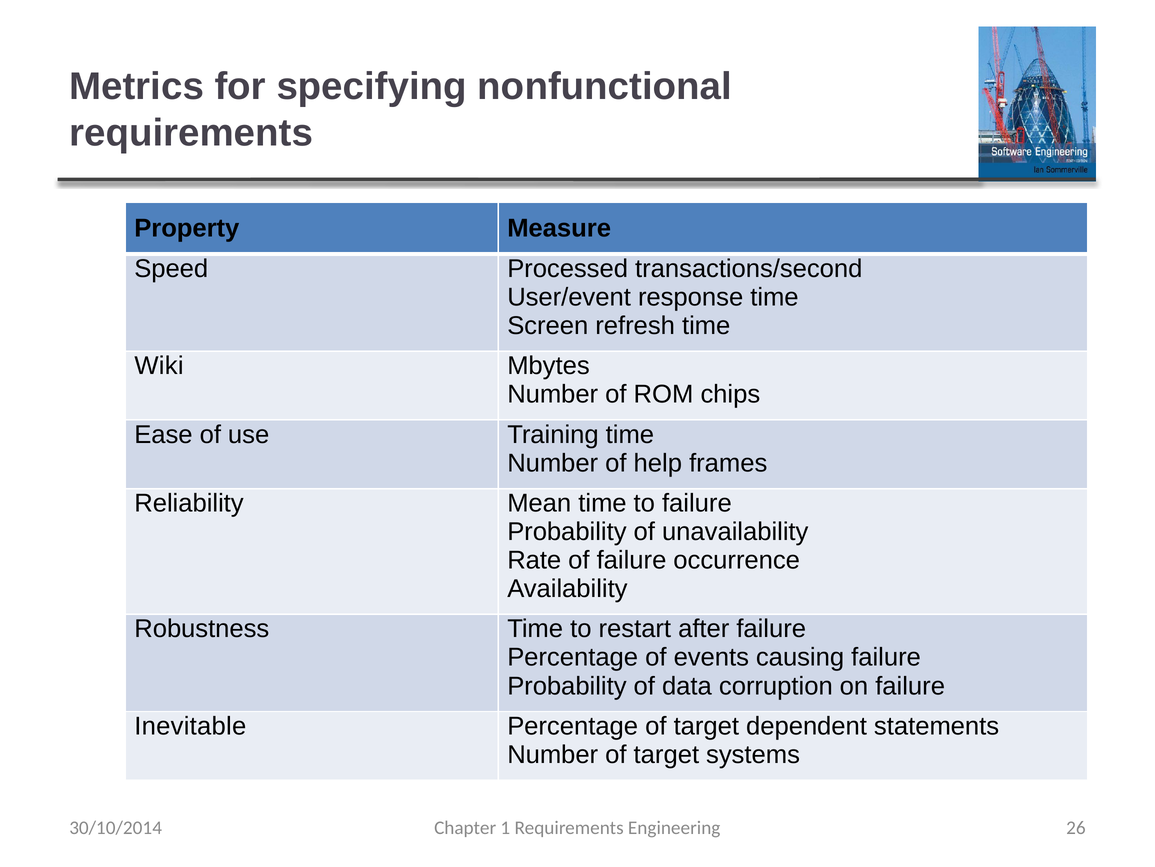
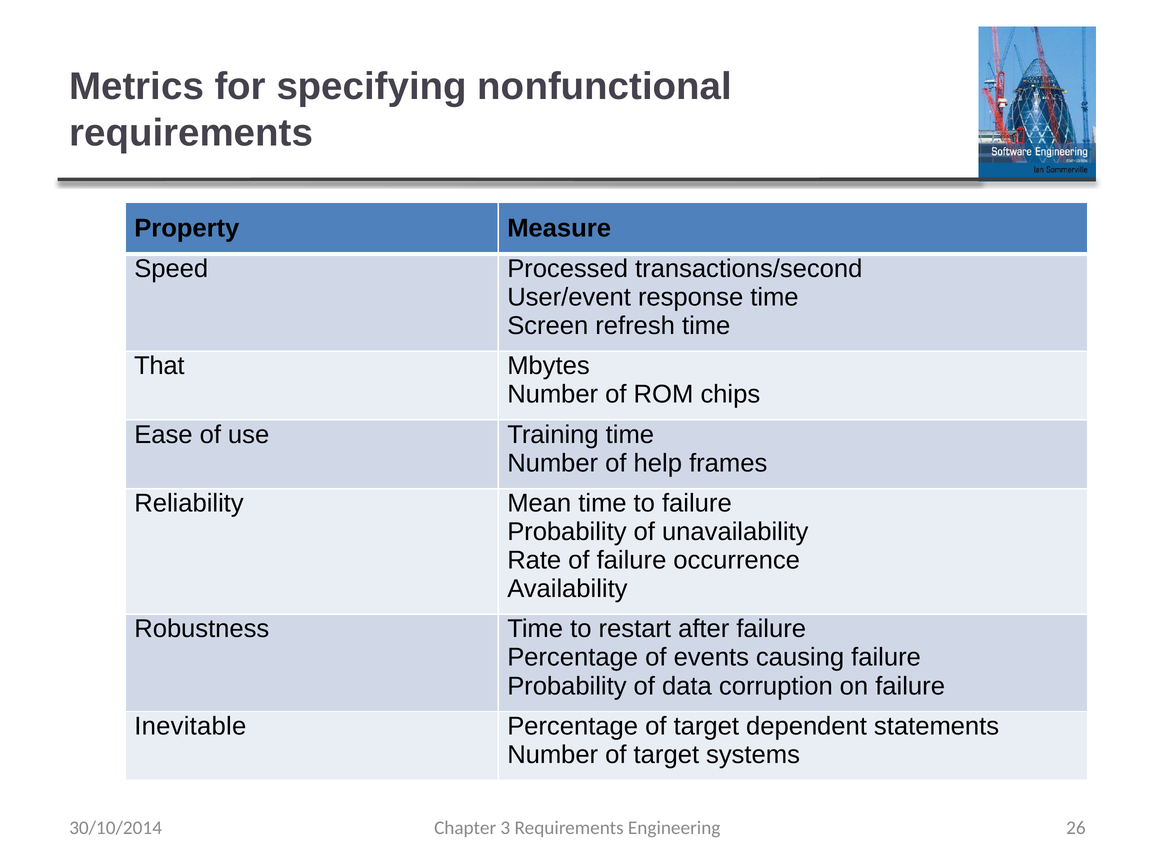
Wiki: Wiki -> That (159, 366)
1: 1 -> 3 (505, 827)
